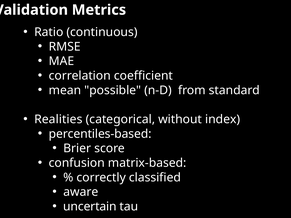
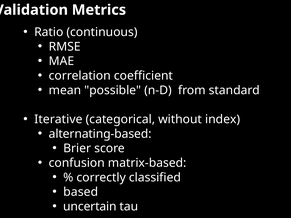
Realities: Realities -> Iterative (58, 119)
percentiles-based: percentiles-based -> alternating-based (100, 134)
aware: aware -> based (81, 192)
